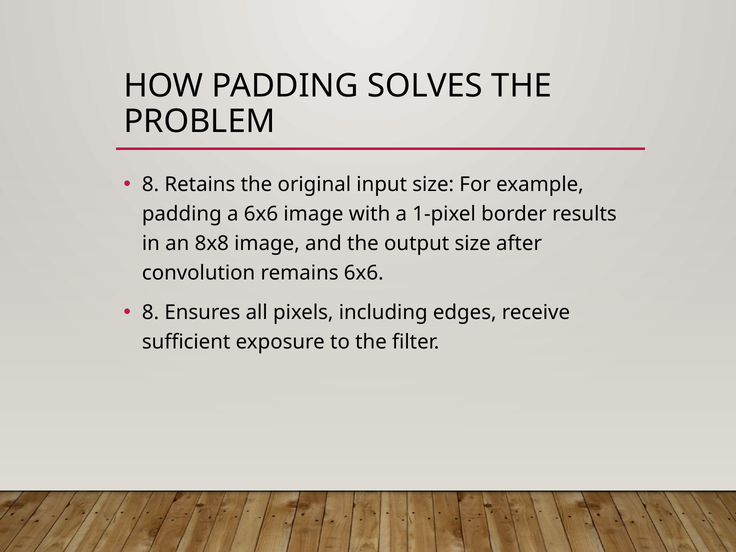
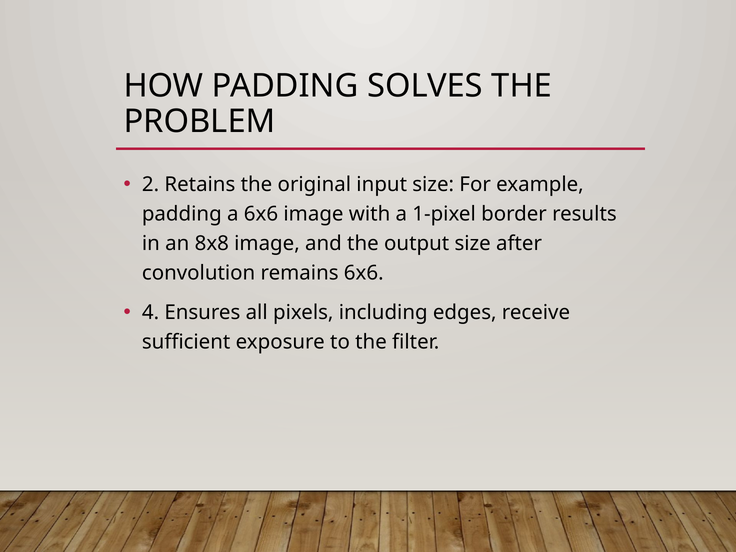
8: 8 -> 2 (151, 185)
8: 8 -> 4 (151, 313)
